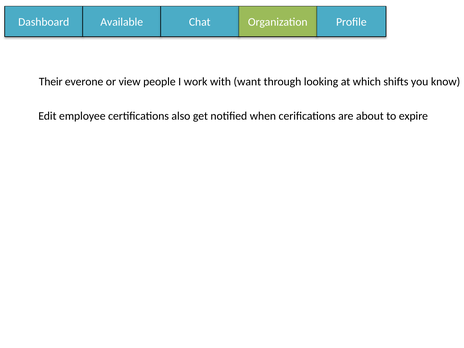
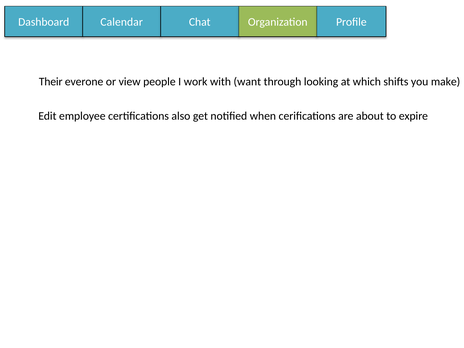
Available: Available -> Calendar (122, 22)
know: know -> make (446, 82)
